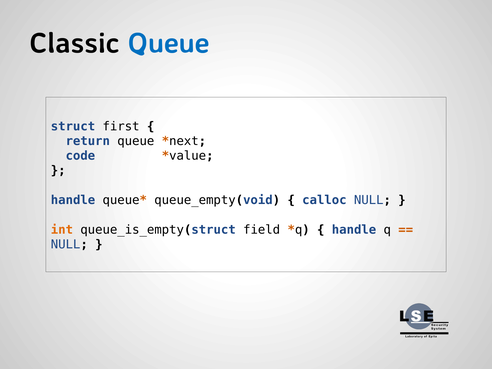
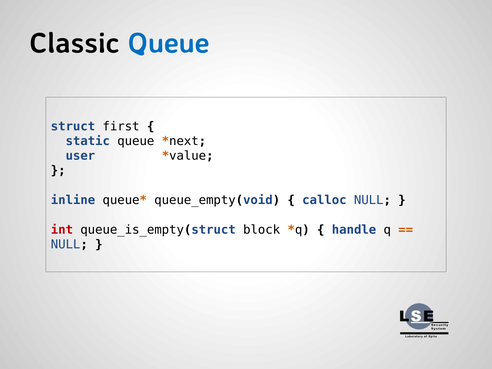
return: return -> static (88, 141)
code: code -> user (80, 156)
handle: handle -> inline (73, 200)
int colour: orange -> red (62, 230)
field: field -> block (262, 230)
